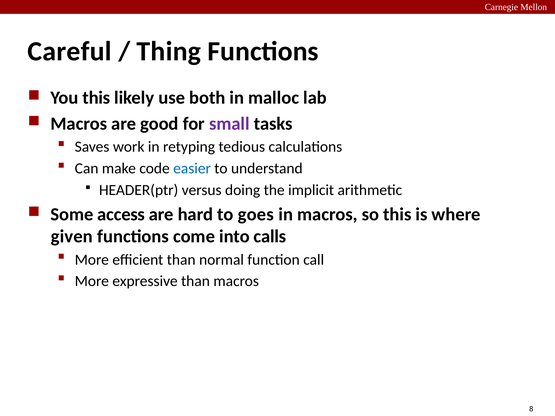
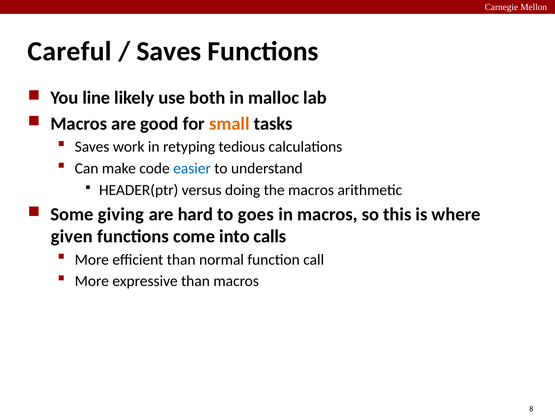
Thing: Thing -> Saves (169, 51)
You this: this -> line (96, 98)
small colour: purple -> orange (229, 124)
the implicit: implicit -> macros (311, 190)
access: access -> giving (121, 214)
